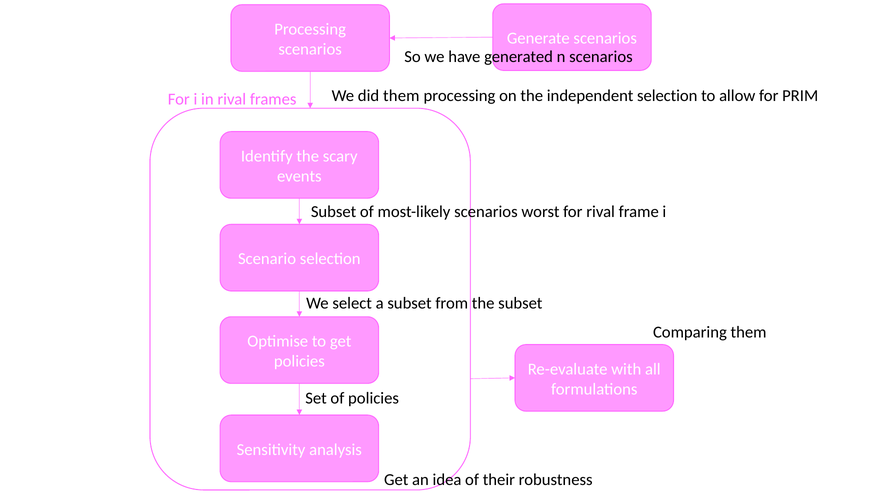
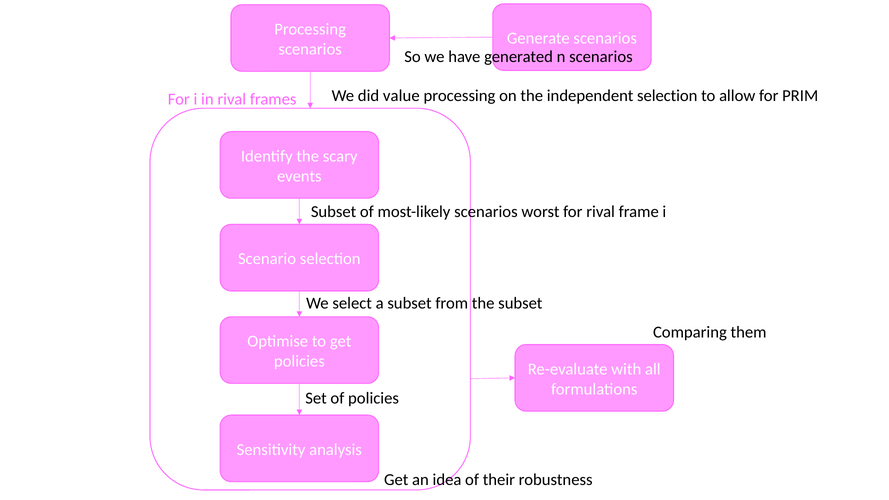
did them: them -> value (401, 96)
